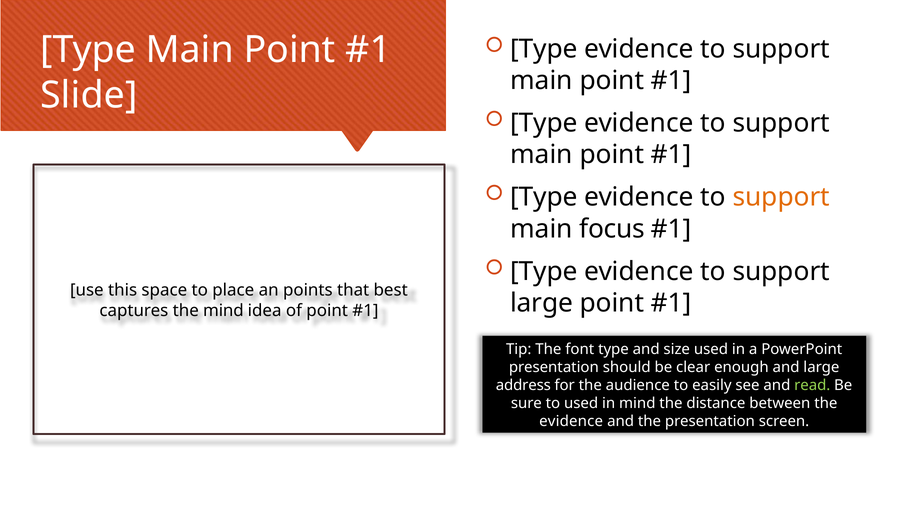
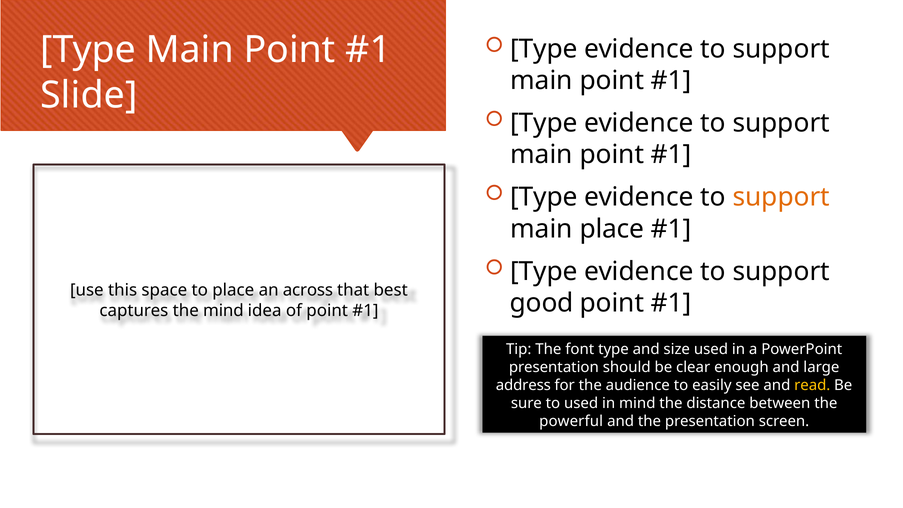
main focus: focus -> place (612, 229)
points: points -> across (308, 290)
large: large -> good (542, 303)
read colour: light green -> yellow (812, 385)
evidence: evidence -> powerful (571, 421)
